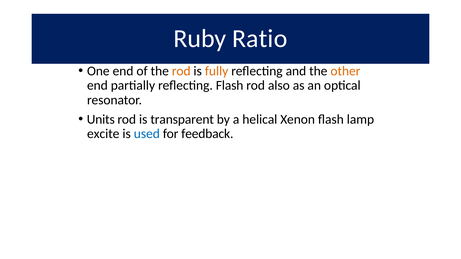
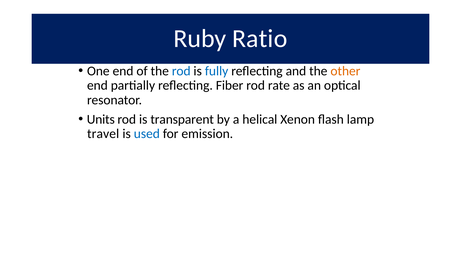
rod colour: orange -> blue (181, 71)
fully colour: orange -> blue (217, 71)
reflecting Flash: Flash -> Fiber (230, 86)
also: also -> rate (279, 86)
excite: excite -> travel (103, 134)
feedback: feedback -> emission (207, 134)
